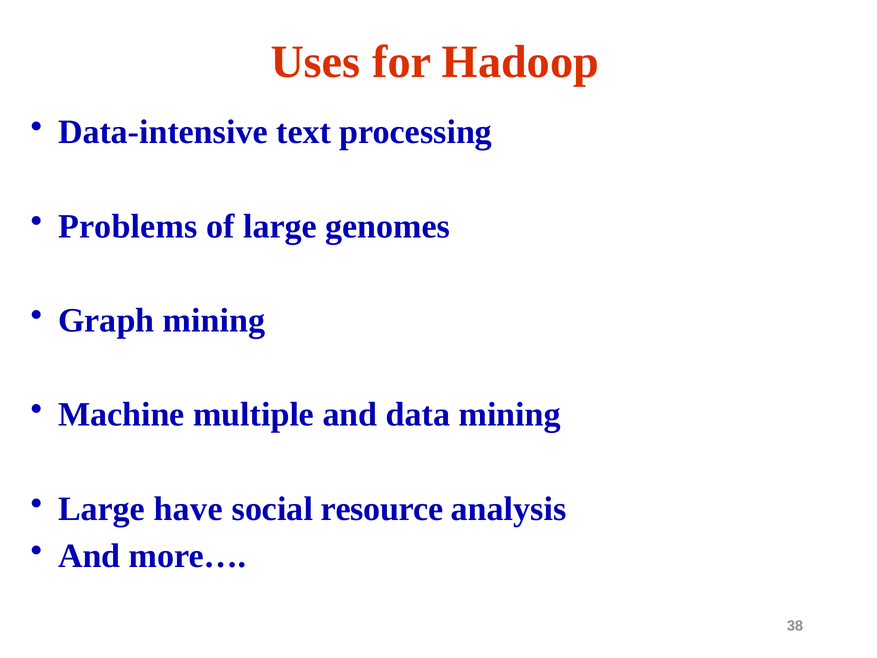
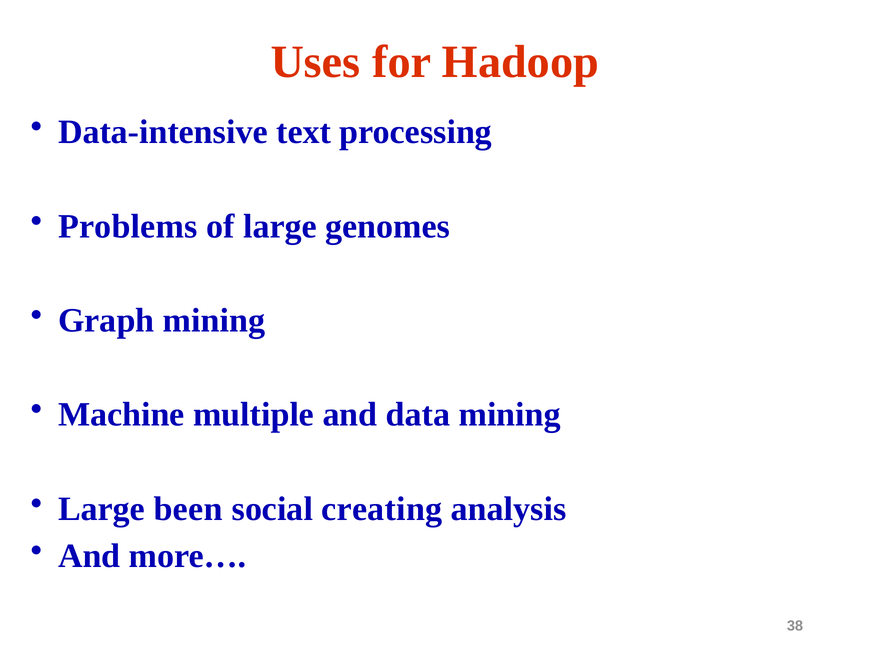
have: have -> been (188, 509)
resource: resource -> creating (382, 509)
